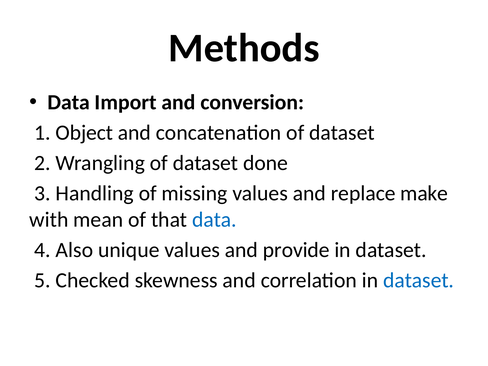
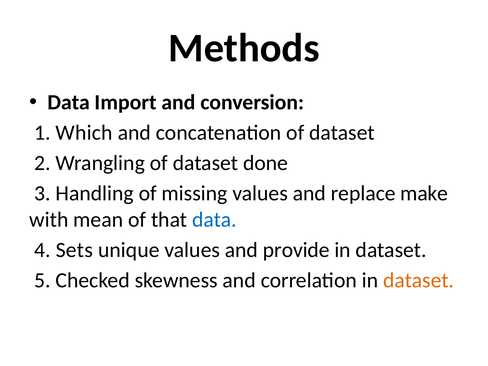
Object: Object -> Which (84, 133)
Also: Also -> Sets (74, 250)
dataset colour: blue -> orange (419, 280)
